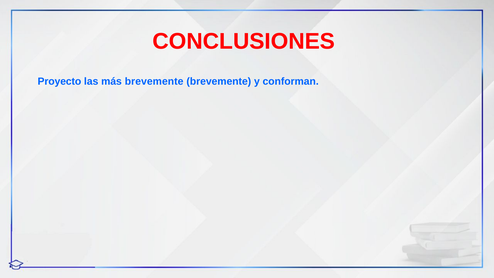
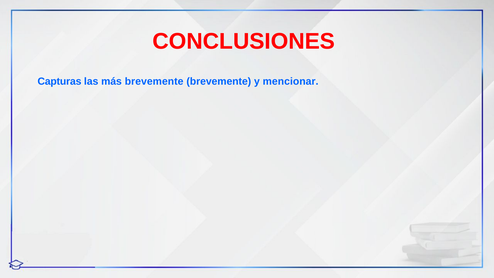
Proyecto: Proyecto -> Capturas (59, 81)
conforman: conforman -> mencionar (291, 81)
